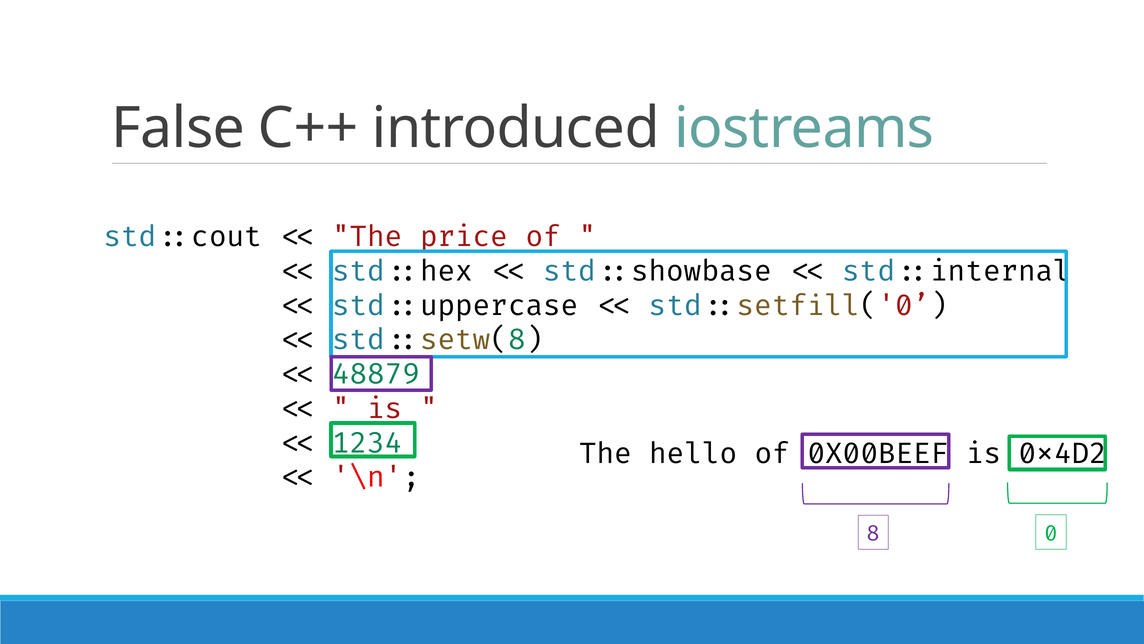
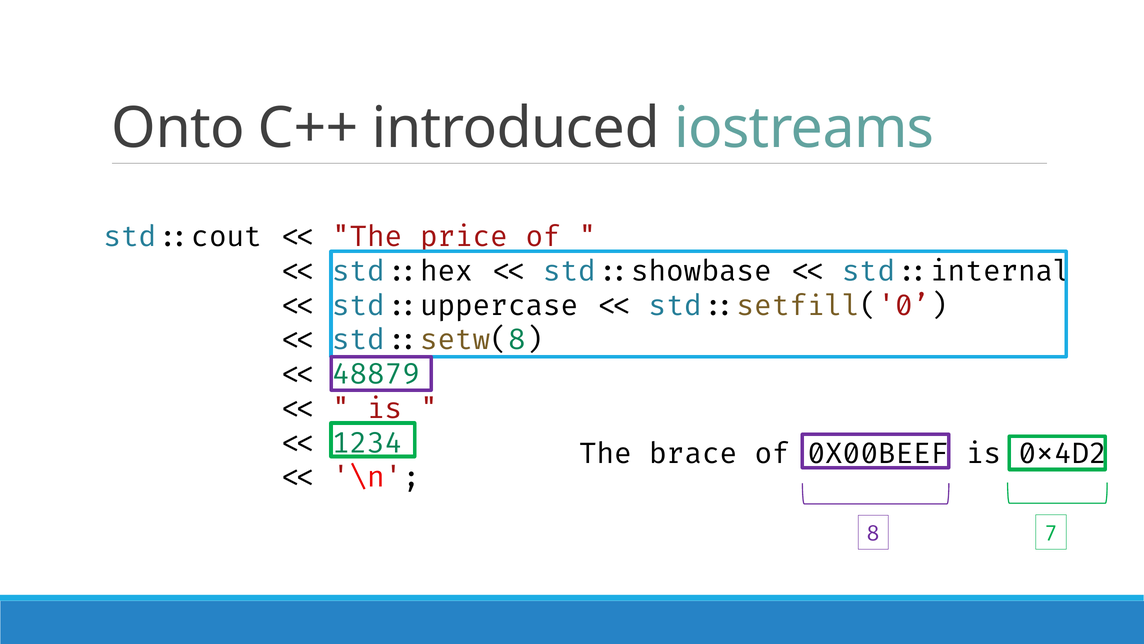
False: False -> Onto (178, 128)
hello: hello -> brace (693, 453)
0: 0 -> 7 (1051, 533)
